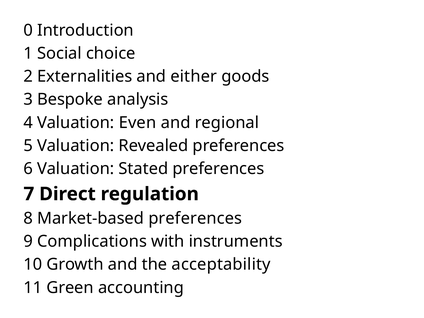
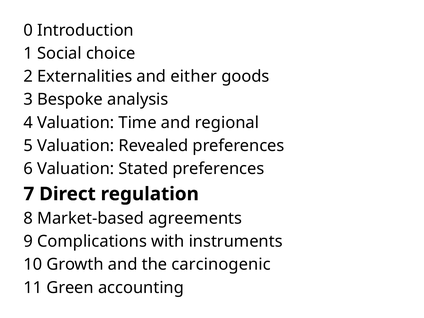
Even: Even -> Time (138, 123)
Market-based preferences: preferences -> agreements (195, 218)
acceptability: acceptability -> carcinogenic (221, 265)
